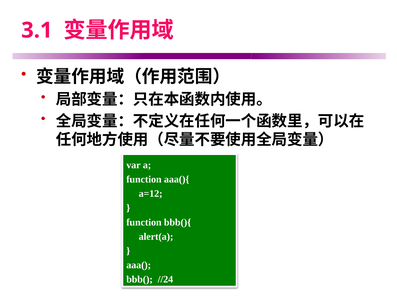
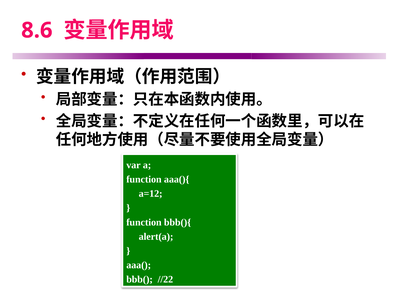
3.1: 3.1 -> 8.6 (37, 30)
//24: //24 -> //22 (165, 279)
